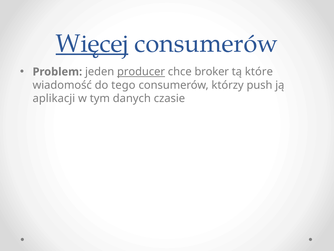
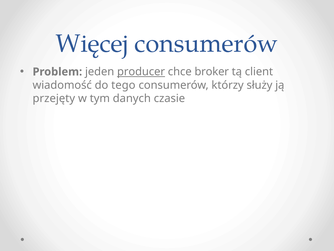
Więcej underline: present -> none (92, 43)
które: które -> client (259, 72)
push: push -> służy (259, 85)
aplikacji: aplikacji -> przejęty (54, 98)
